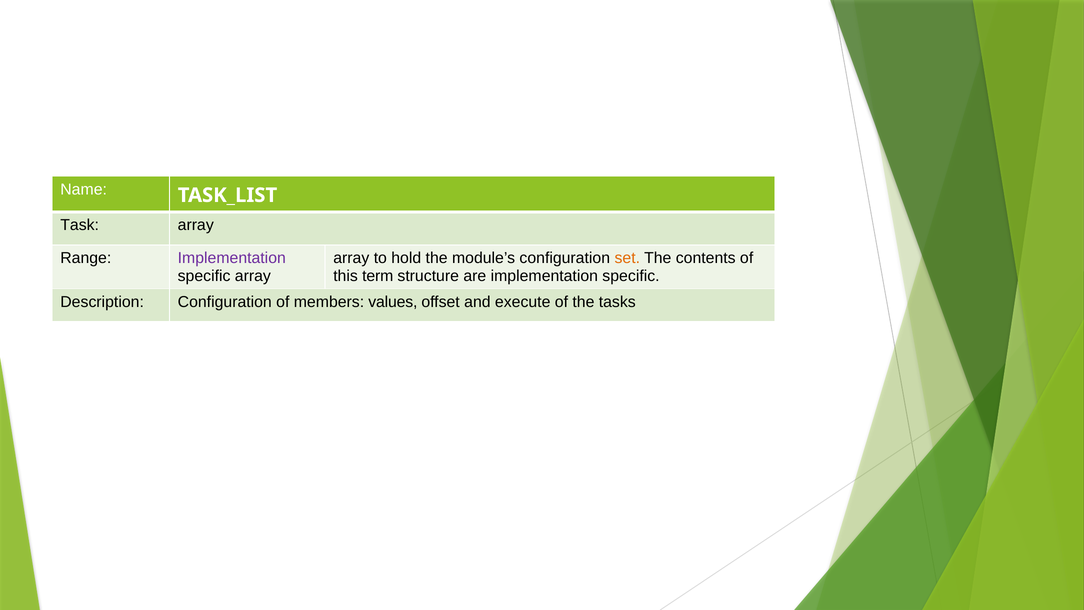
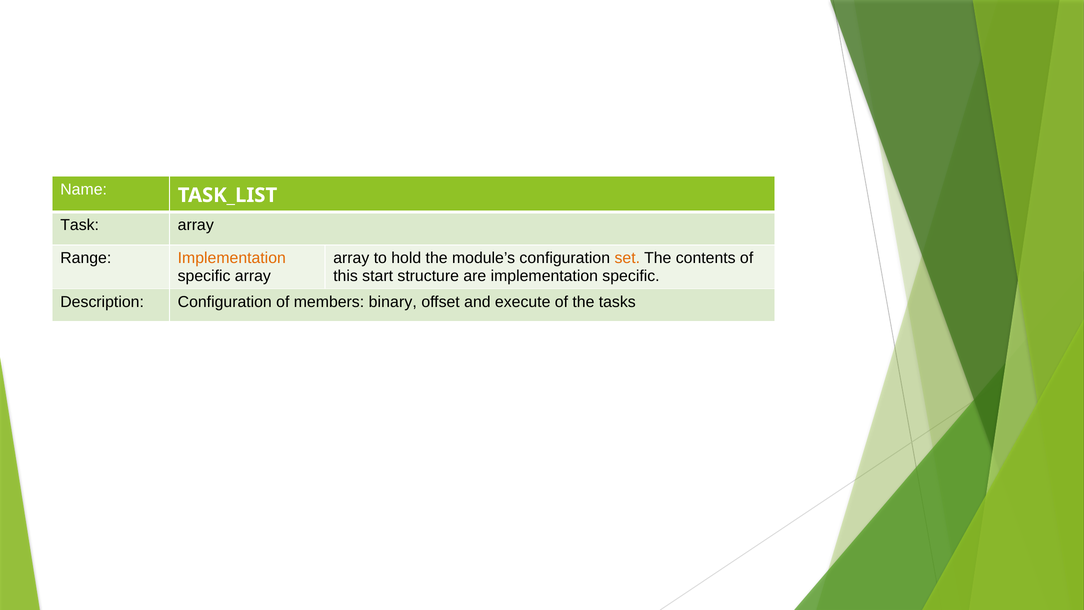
Implementation colour: purple -> orange (232, 258)
term: term -> start (378, 276)
values: values -> binary (393, 302)
